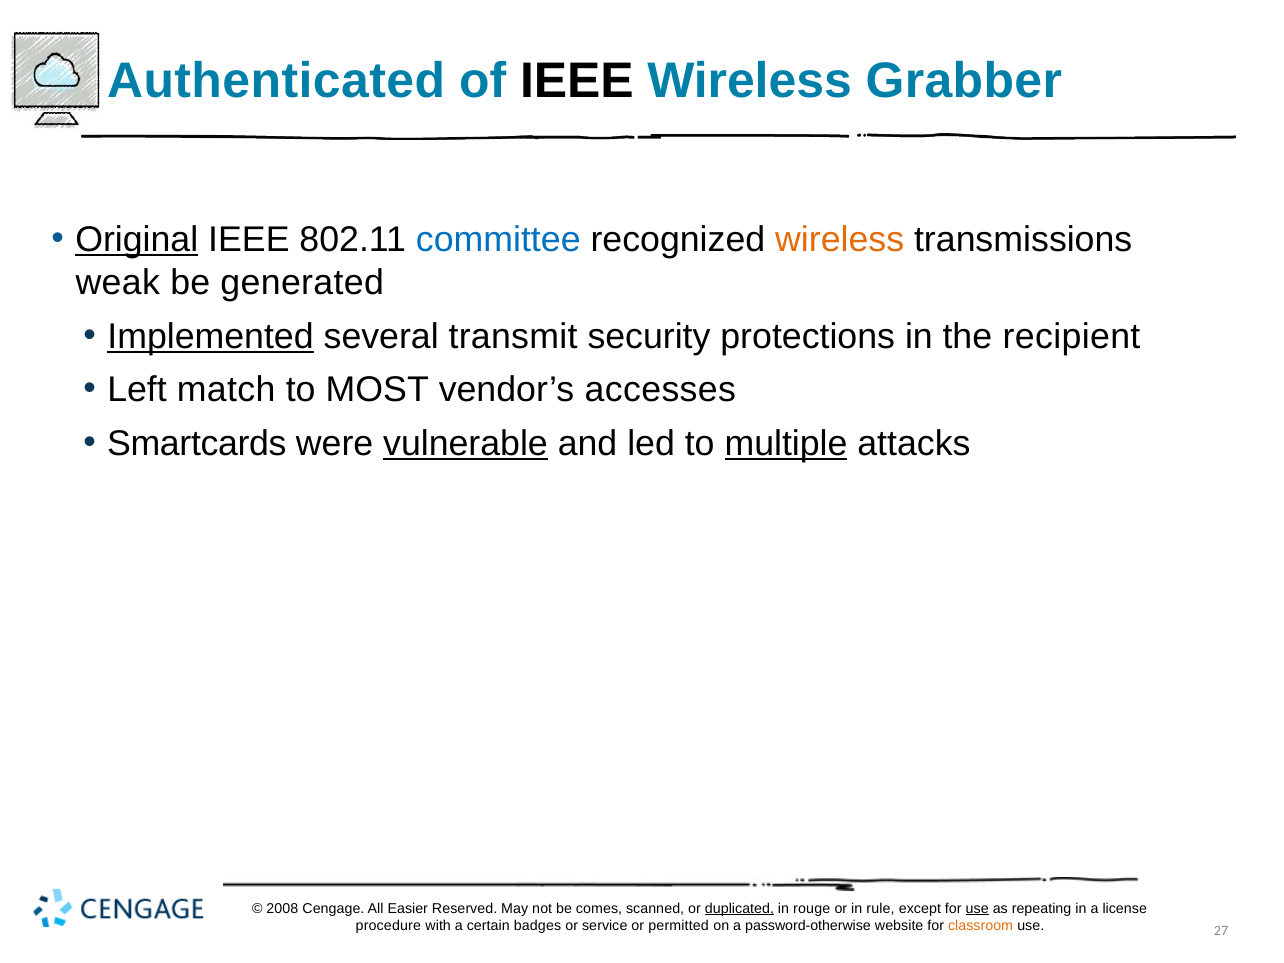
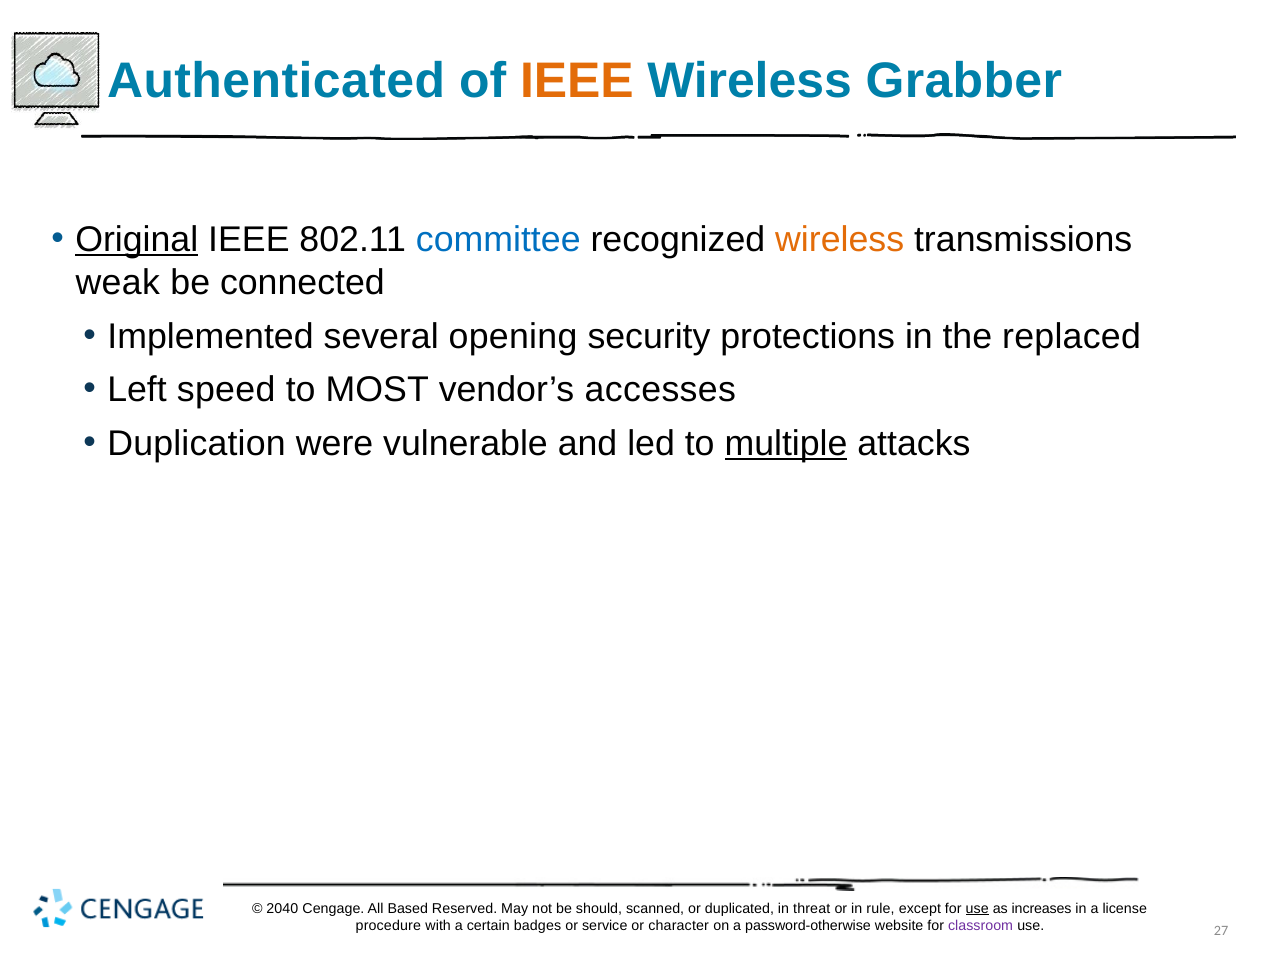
IEEE colour: black -> orange (577, 81)
generated: generated -> connected (302, 283)
Implemented underline: present -> none (211, 336)
transmit: transmit -> opening (513, 336)
recipient: recipient -> replaced (1072, 336)
match: match -> speed (226, 390)
Smartcards: Smartcards -> Duplication (197, 443)
vulnerable underline: present -> none (465, 443)
2008: 2008 -> 2040 (282, 908)
Easier: Easier -> Based (408, 908)
comes: comes -> should (599, 908)
duplicated underline: present -> none (739, 908)
rouge: rouge -> threat (812, 908)
repeating: repeating -> increases (1042, 908)
permitted: permitted -> character (679, 925)
classroom colour: orange -> purple (981, 925)
